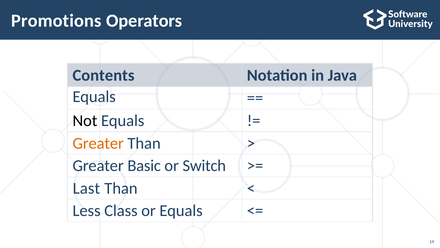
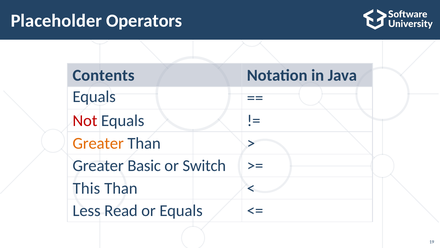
Promotions: Promotions -> Placeholder (56, 21)
Not colour: black -> red (85, 120)
Last: Last -> This (86, 188)
Class: Class -> Read (121, 210)
